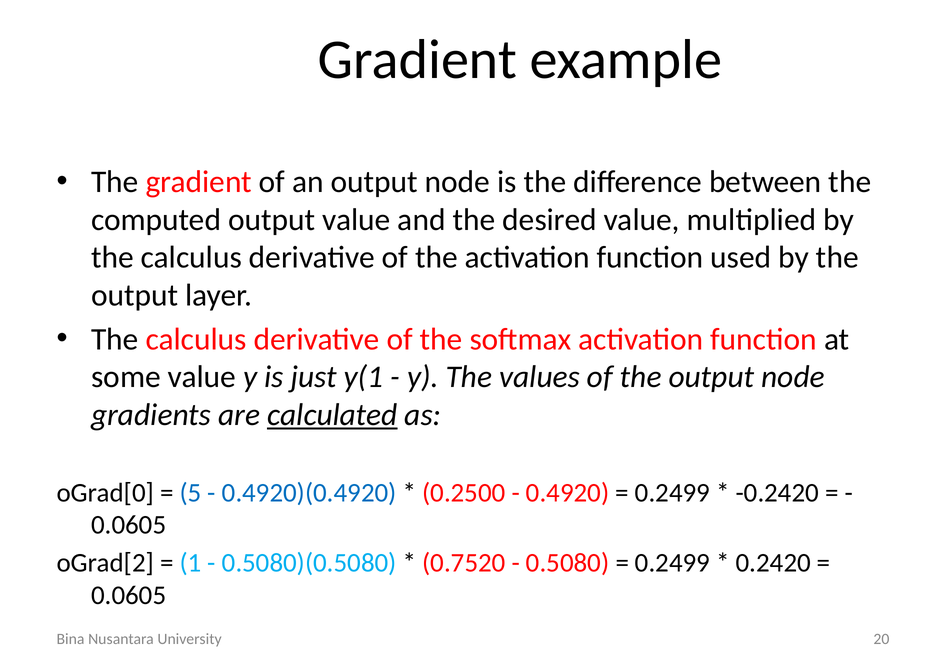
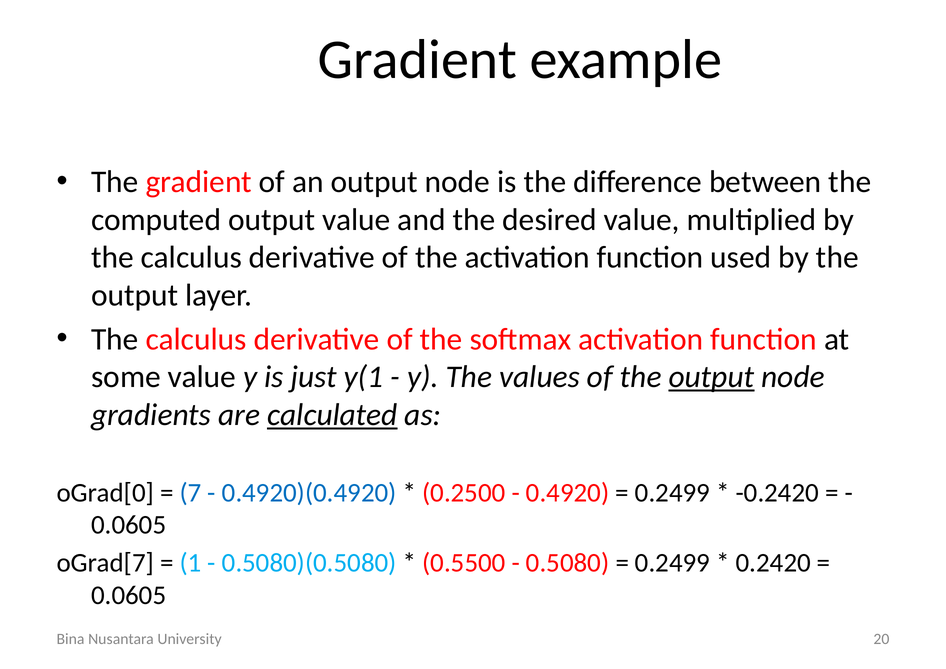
output underline: none -> present (711, 377)
5: 5 -> 7 (190, 493)
oGrad[2: oGrad[2 -> oGrad[7 (105, 563)
0.7520: 0.7520 -> 0.5500 (464, 563)
